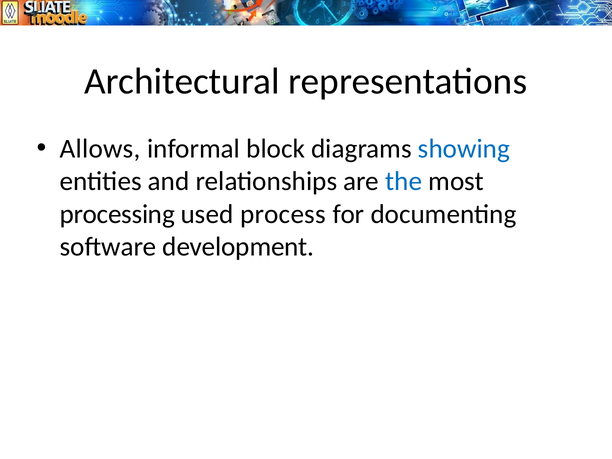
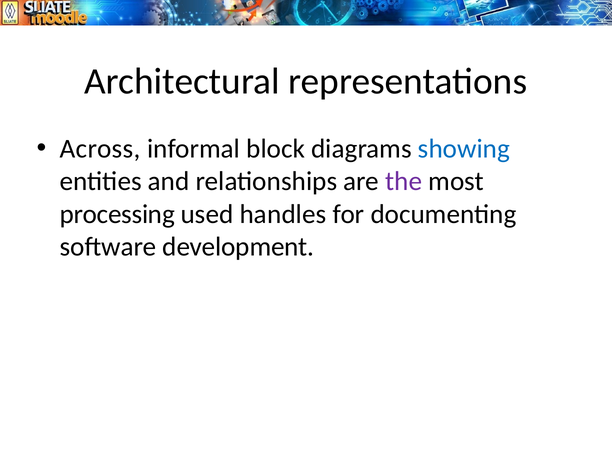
Allows: Allows -> Across (100, 149)
the colour: blue -> purple (404, 181)
process: process -> handles (283, 214)
